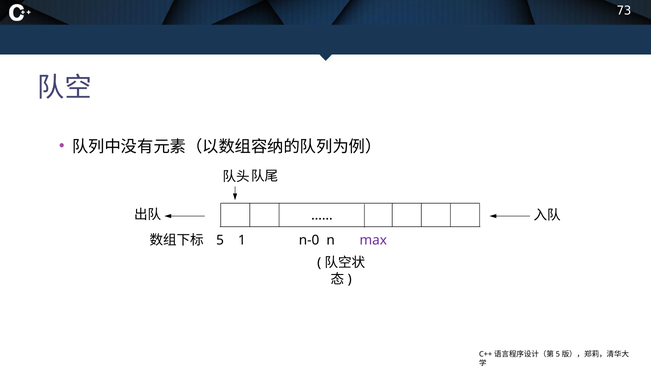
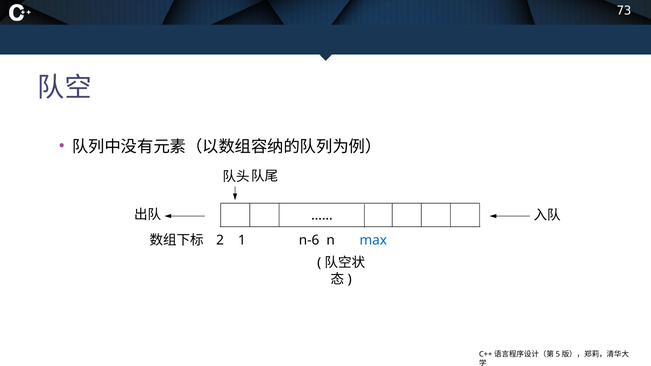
5: 5 -> 2 (220, 240)
n-0: n-0 -> n-6 (309, 240)
max colour: purple -> blue (373, 240)
